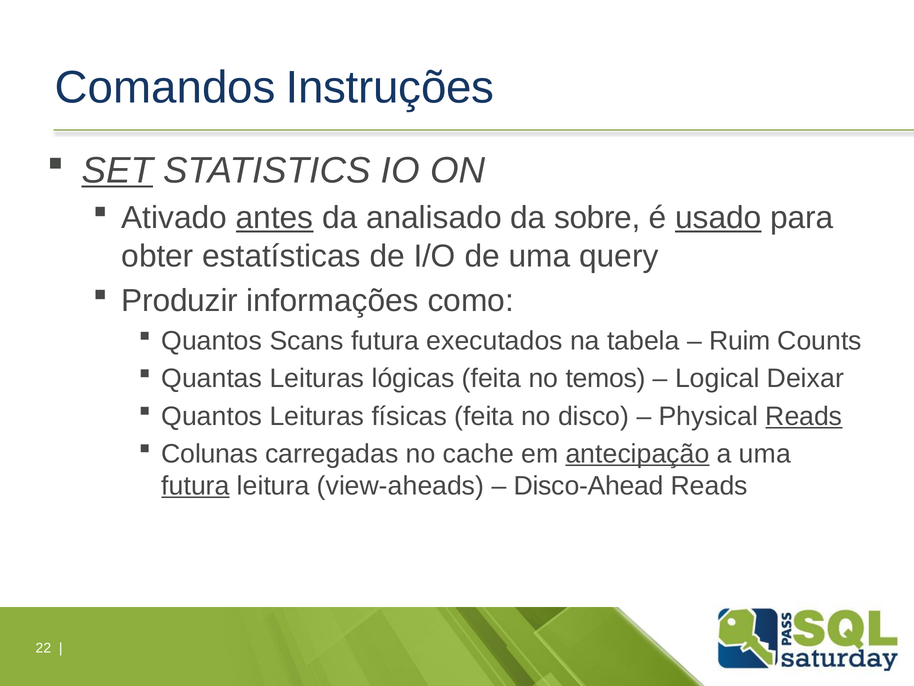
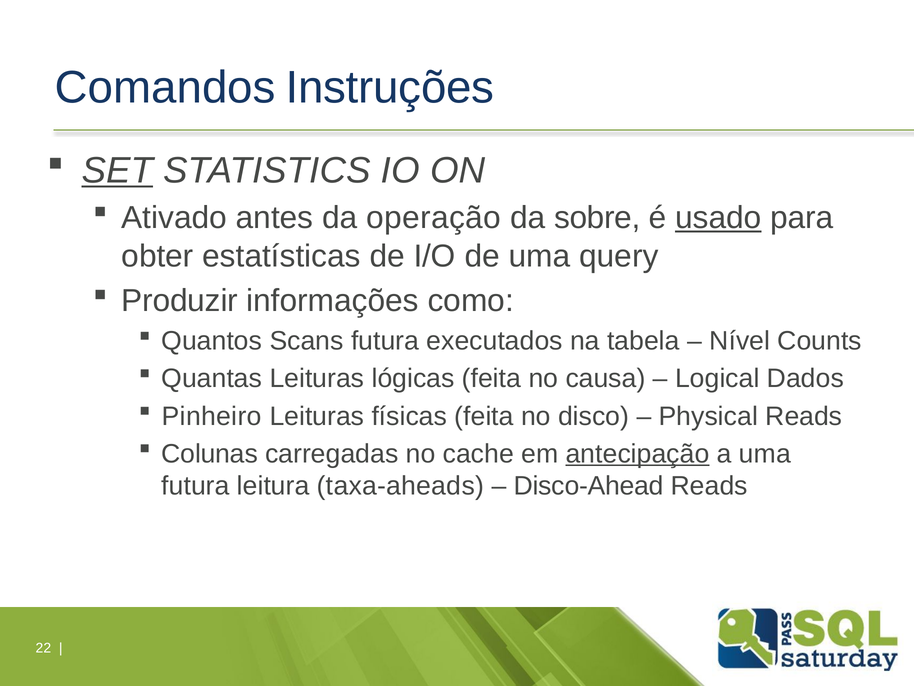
antes underline: present -> none (275, 218)
analisado: analisado -> operação (434, 218)
Ruim: Ruim -> Nível (740, 341)
temos: temos -> causa (606, 378)
Deixar: Deixar -> Dados (805, 378)
Quantos: Quantos -> Pinheiro (212, 416)
Reads underline: present -> none (804, 416)
futura underline: present -> none (196, 486)
view-aheads: view-aheads -> taxa-aheads (400, 486)
